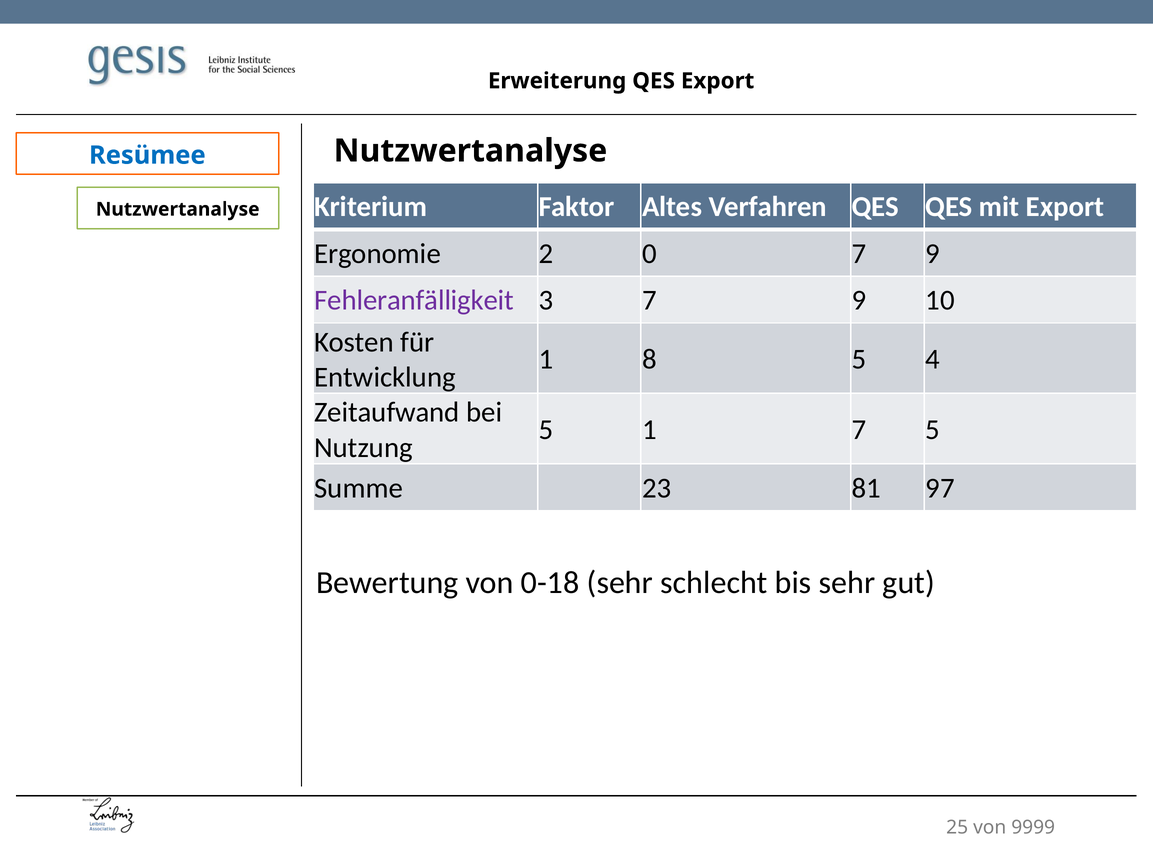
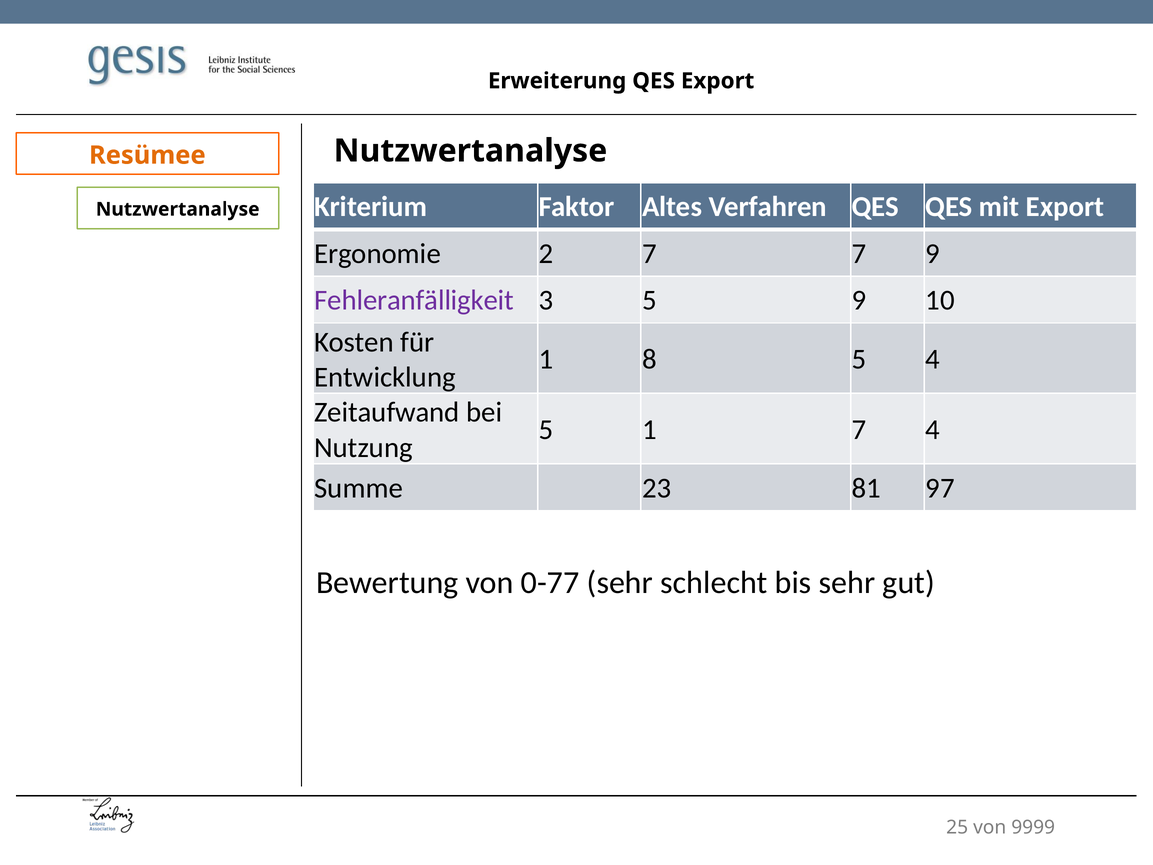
Resümee colour: blue -> orange (147, 155)
2 0: 0 -> 7 (649, 254)
3 7: 7 -> 5 (649, 300)
7 5: 5 -> 4 (933, 429)
0-18: 0-18 -> 0-77 (550, 582)
